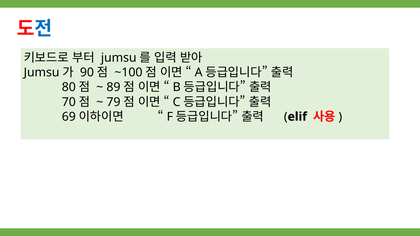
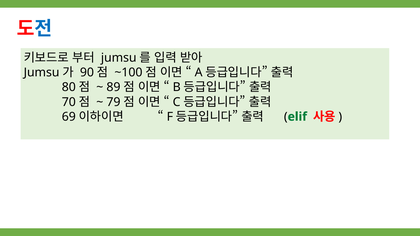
elif colour: black -> green (297, 117)
